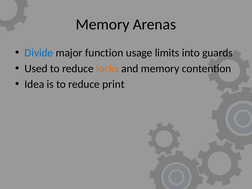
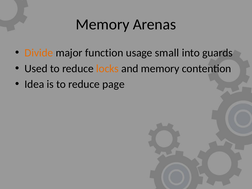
Divide colour: blue -> orange (39, 53)
limits: limits -> small (167, 53)
print: print -> page (113, 84)
